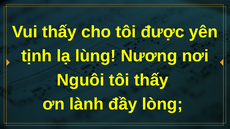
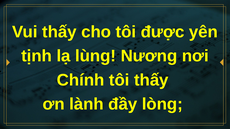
Nguôi: Nguôi -> Chính (81, 80)
